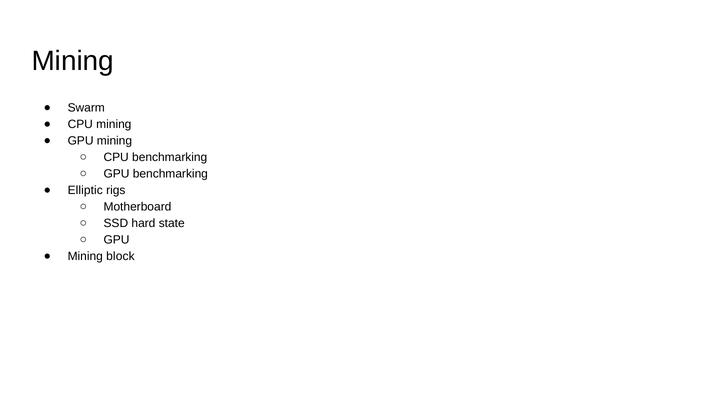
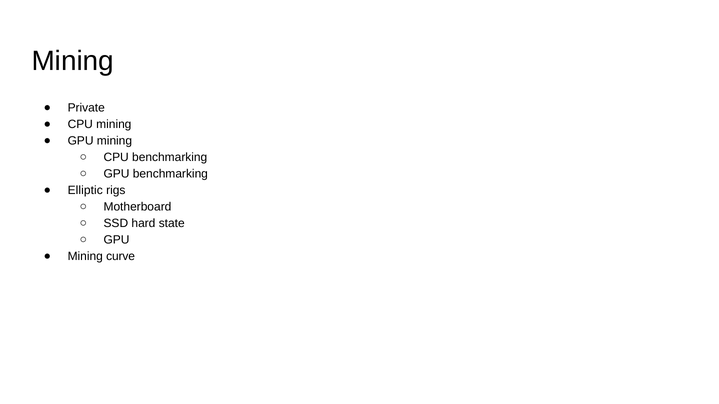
Swarm: Swarm -> Private (86, 108)
block: block -> curve (121, 257)
